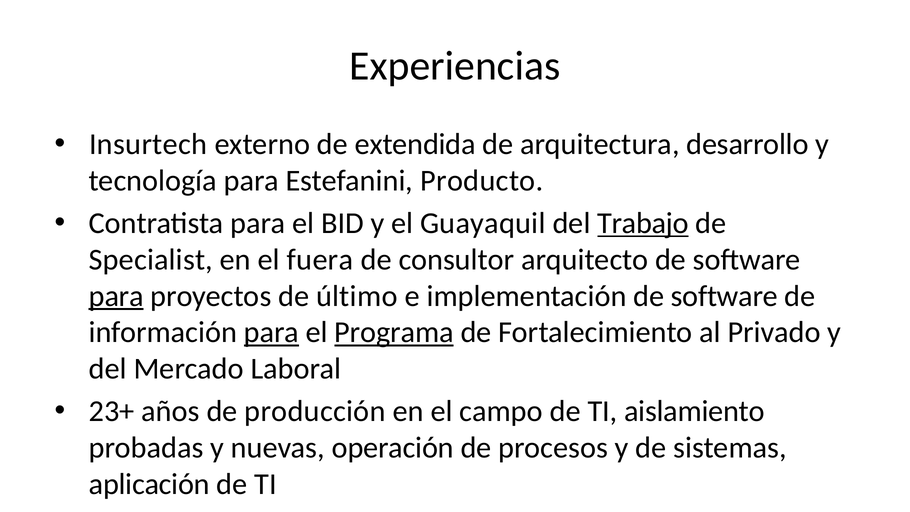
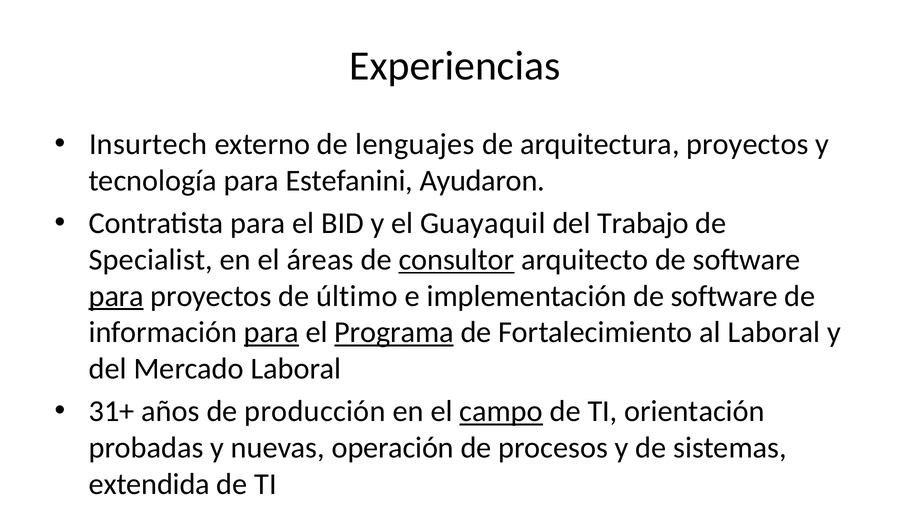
externo de extendida: extendida -> lenguajes (415, 144)
arquitectura desarrollo: desarrollo -> proyectos (747, 144)
Producto: Producto -> Ayudaron (482, 181)
Trabajo underline: present -> none (643, 223)
el fuera: fuera -> áreas (320, 260)
consultor underline: none -> present (456, 260)
al Privado: Privado -> Laboral (774, 332)
23+: 23+ -> 31+ (112, 411)
campo underline: none -> present (501, 411)
TI aislamiento: aislamiento -> orientación (694, 411)
aplicación: aplicación -> extendida (149, 484)
